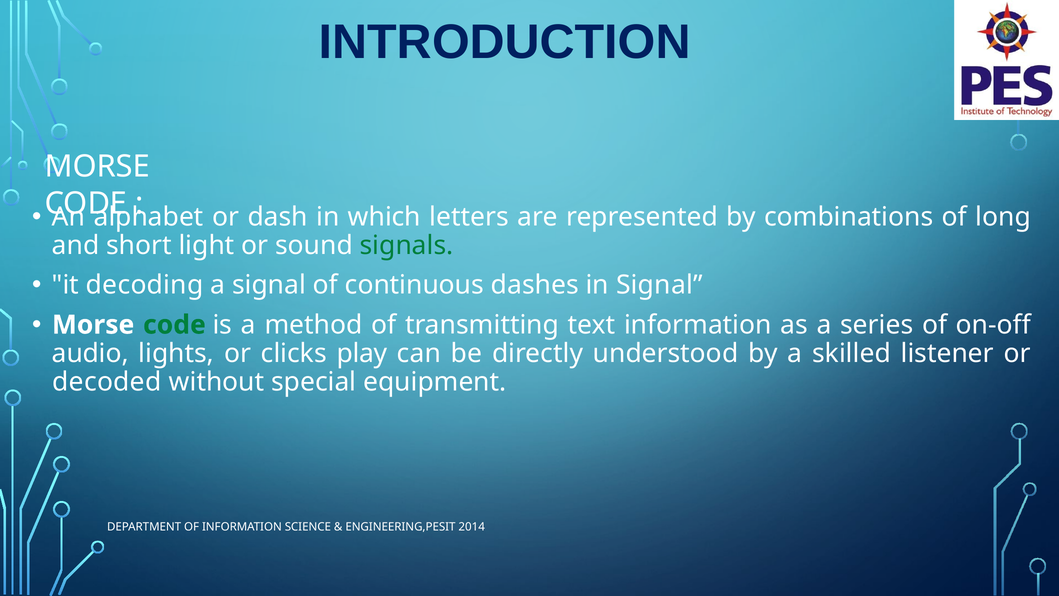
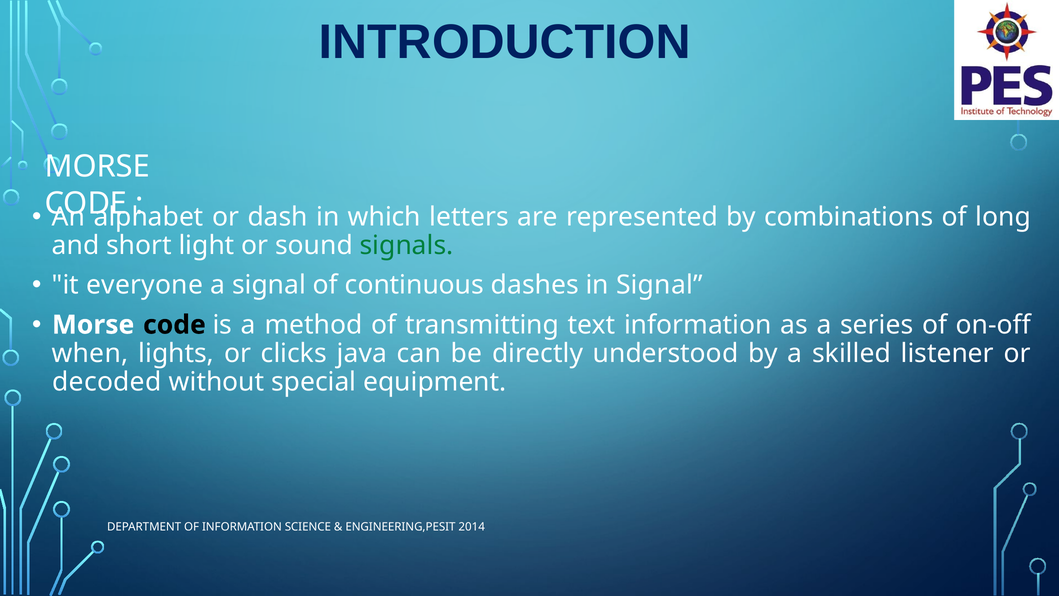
decoding: decoding -> everyone (145, 285)
code colour: green -> black (174, 325)
audio: audio -> when (90, 353)
play: play -> java (362, 353)
